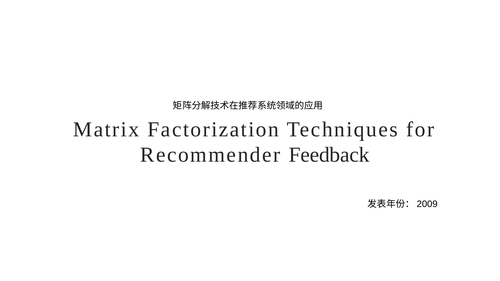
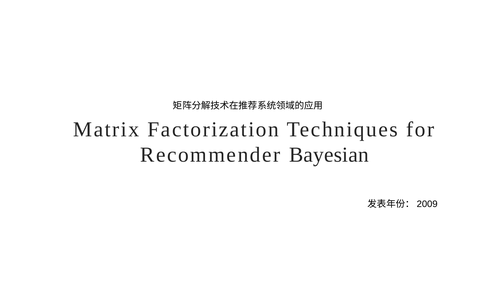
Feedback: Feedback -> Bayesian (329, 155)
